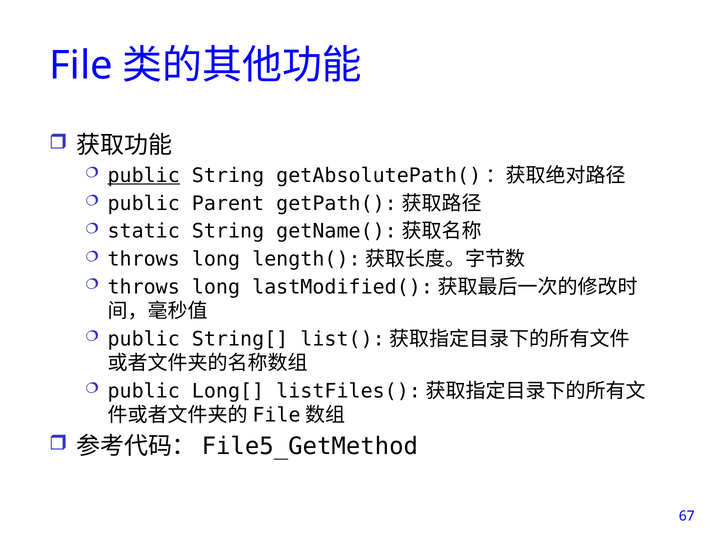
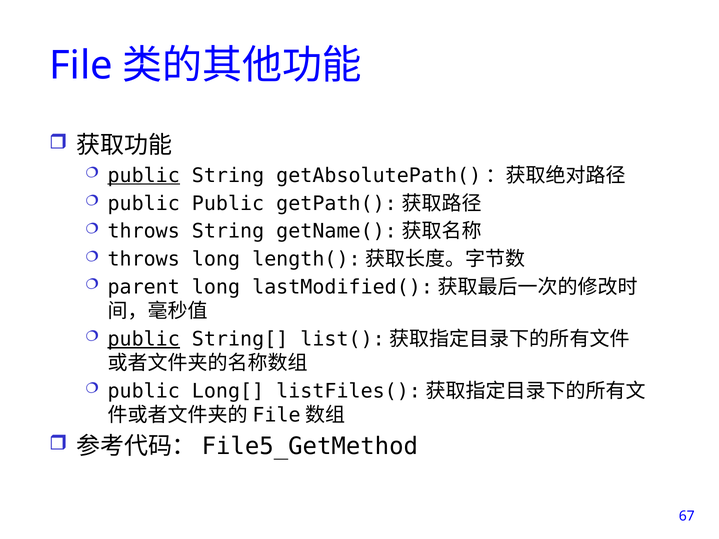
public Parent: Parent -> Public (228, 204)
static: static -> throws (144, 231)
throws: throws -> parent (144, 287)
public underline: none -> present (144, 339)
